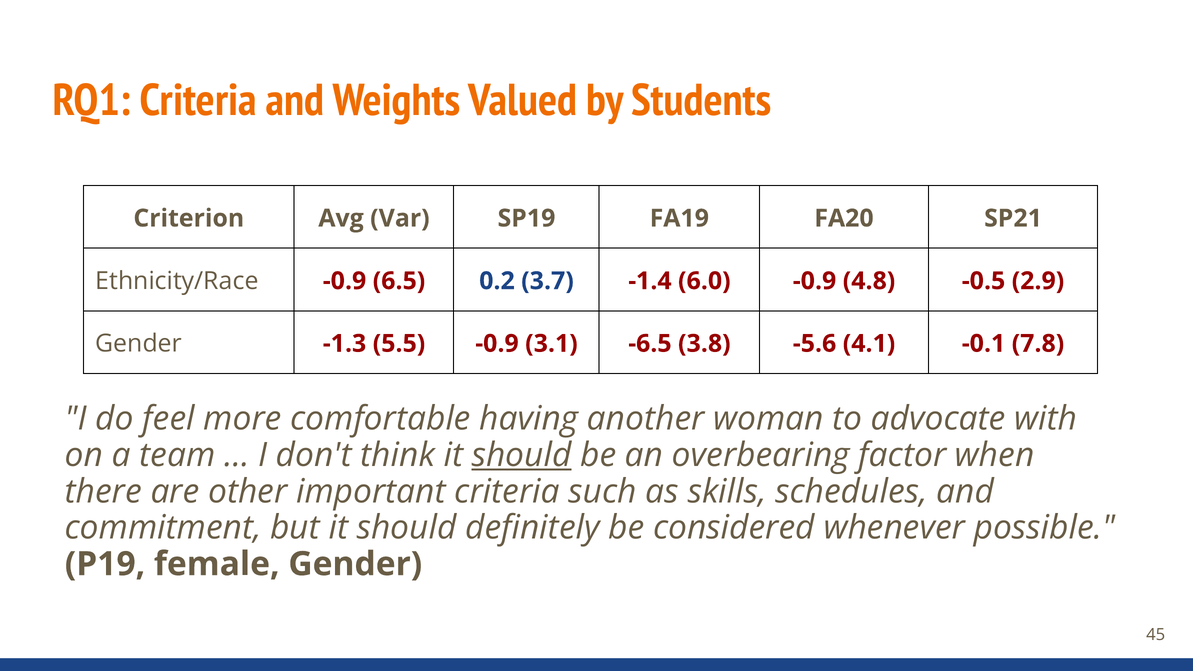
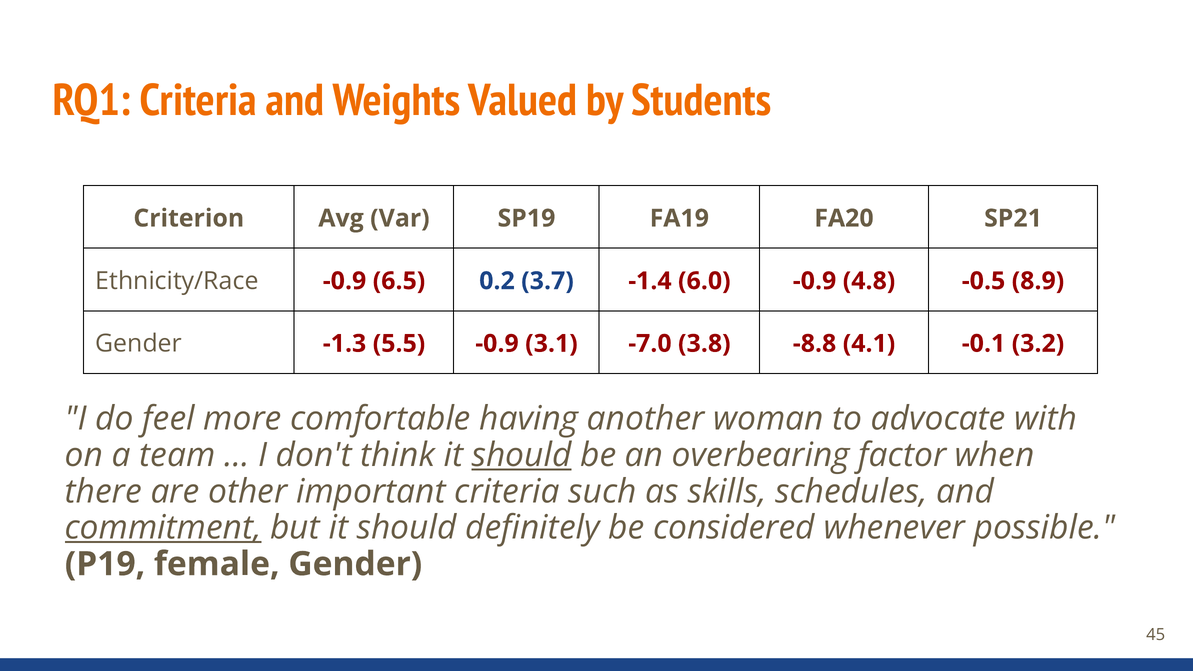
2.9: 2.9 -> 8.9 (1038, 281)
-6.5: -6.5 -> -7.0 (650, 344)
-5.6: -5.6 -> -8.8 (815, 344)
7.8: 7.8 -> 3.2 (1038, 344)
commitment underline: none -> present (163, 528)
